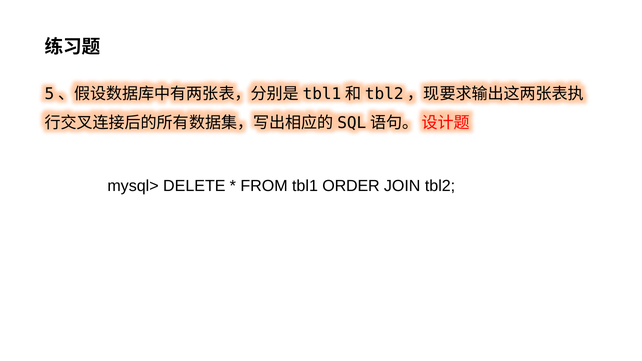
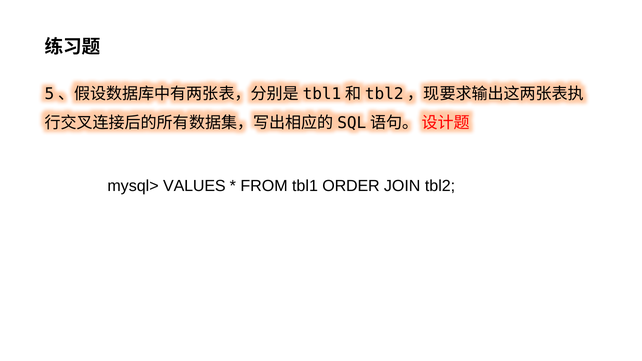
DELETE: DELETE -> VALUES (194, 186)
